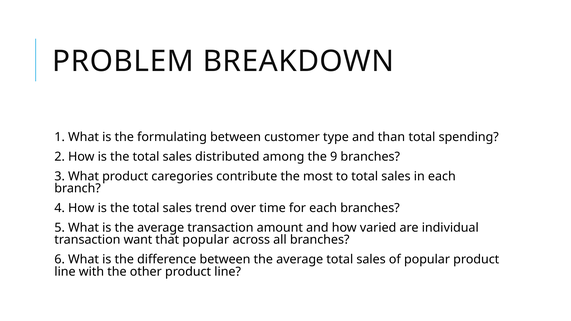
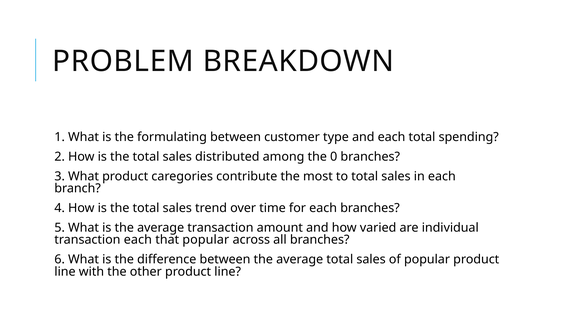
and than: than -> each (392, 137)
9: 9 -> 0 (334, 157)
transaction want: want -> each (138, 240)
